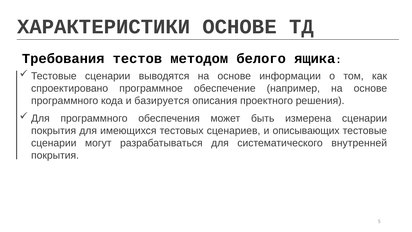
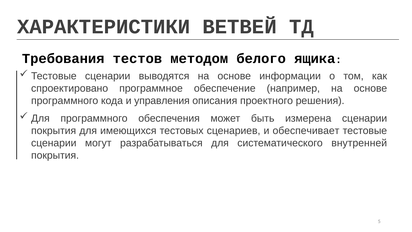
ХАРАКТЕРИСТИКИ ОСНОВЕ: ОСНОВЕ -> ВЕТВЕЙ (240, 27)
базируется: базируется -> управления (162, 101)
описывающих: описывающих -> обеспечивает (306, 131)
